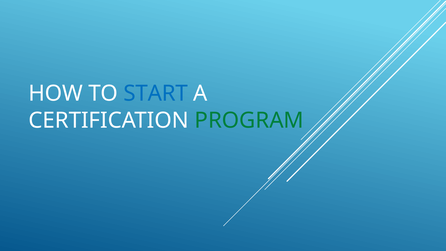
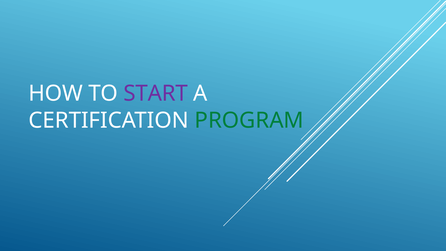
START colour: blue -> purple (156, 94)
